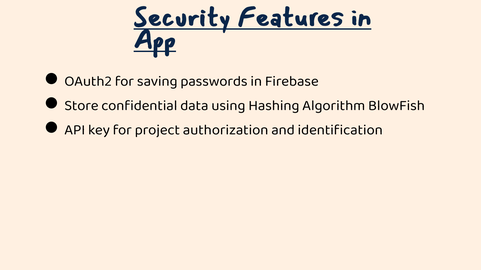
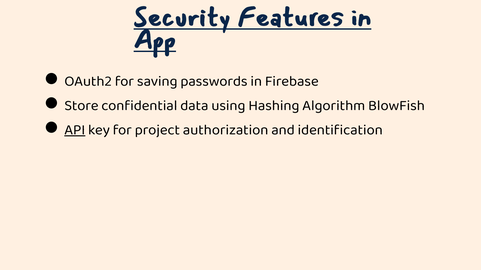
API underline: none -> present (75, 130)
